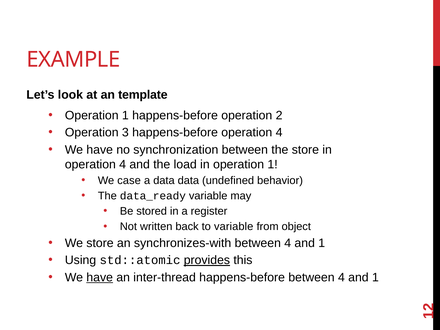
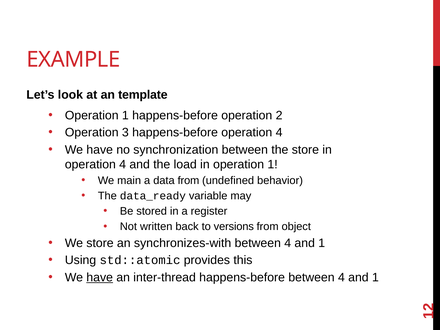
case: case -> main (129, 180)
data data: data -> from (188, 180)
to variable: variable -> versions (234, 227)
provides underline: present -> none (207, 260)
